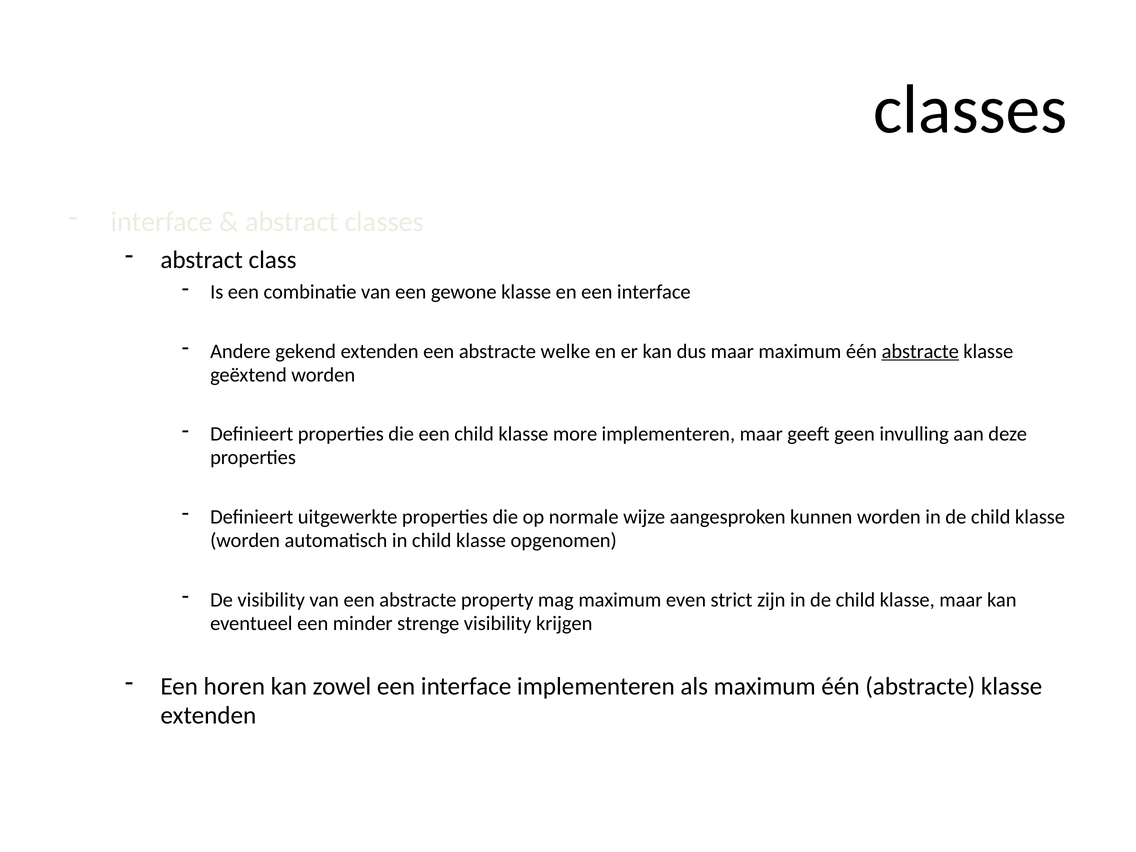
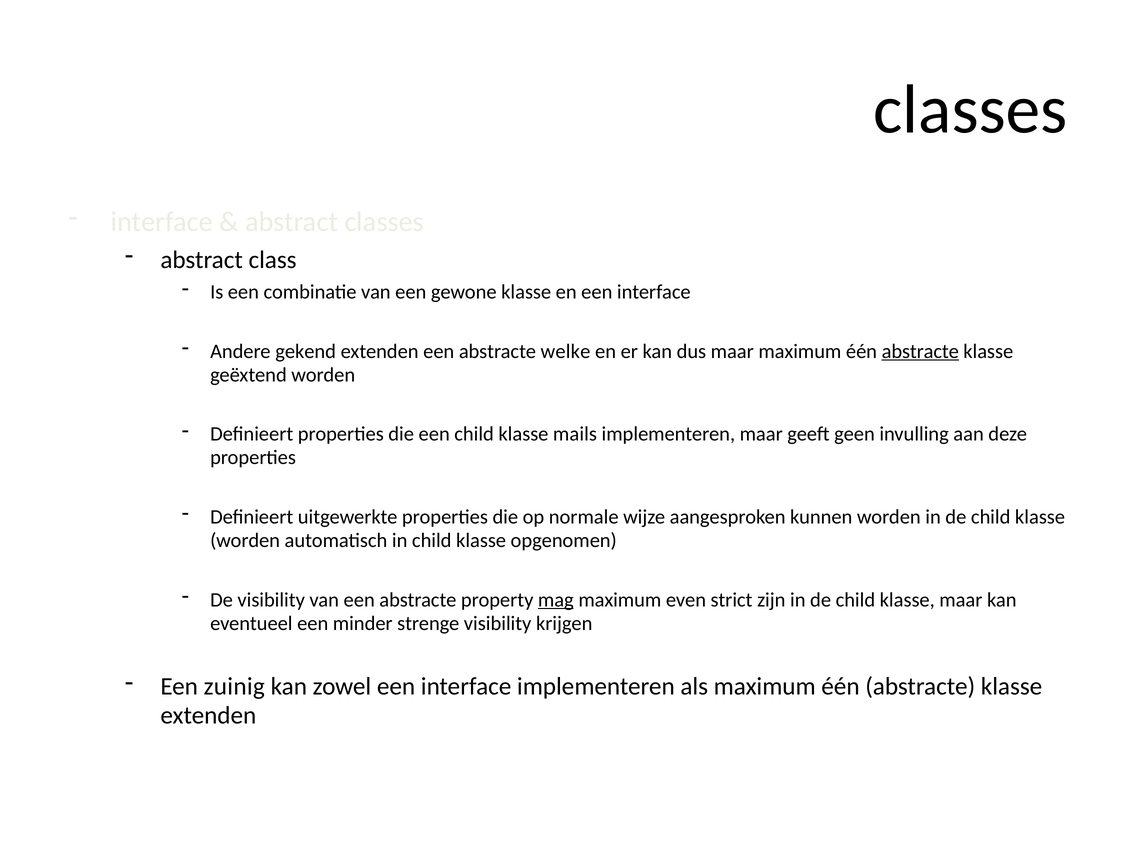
more: more -> mails (575, 434)
mag underline: none -> present (556, 600)
horen: horen -> zuinig (234, 687)
